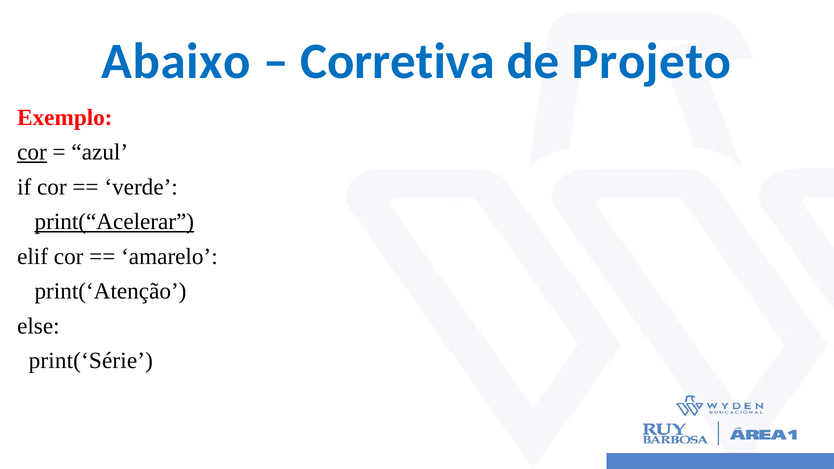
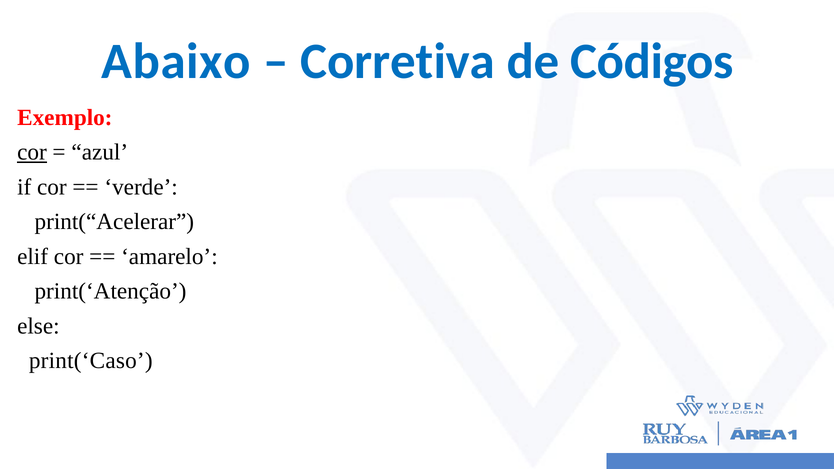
Projeto: Projeto -> Códigos (652, 61)
print(“Acelerar underline: present -> none (114, 222)
print(‘Série: print(‘Série -> print(‘Caso (91, 361)
